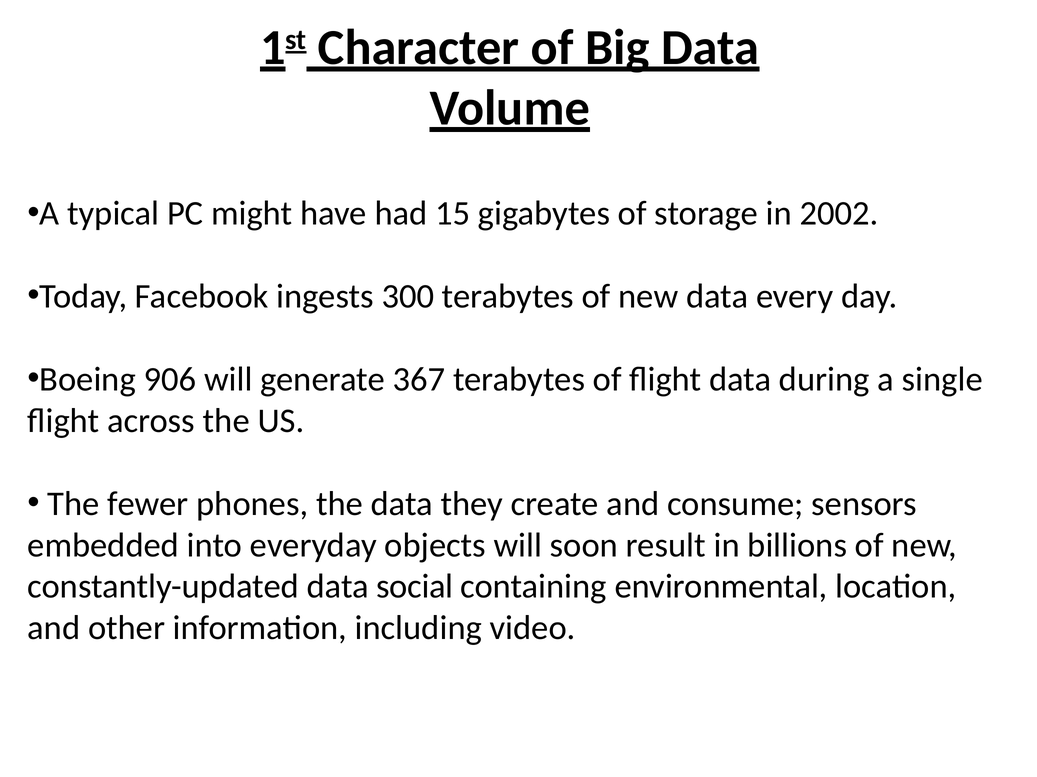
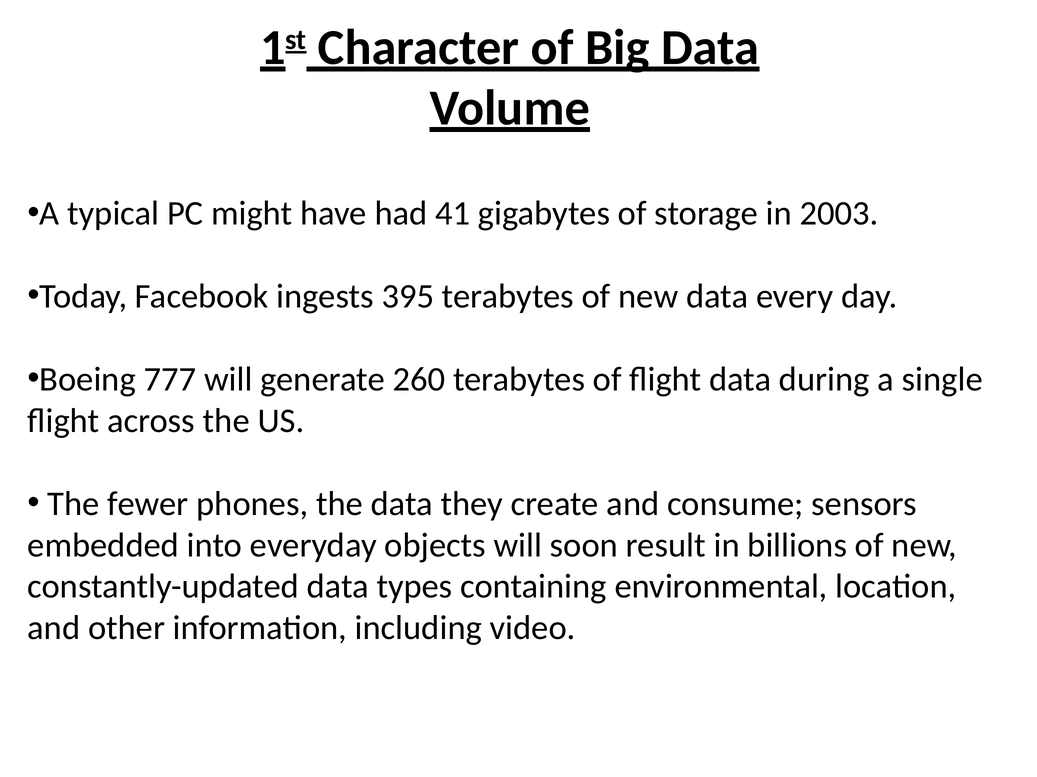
15: 15 -> 41 (453, 214)
2002: 2002 -> 2003 (839, 214)
300: 300 -> 395 (408, 297)
906: 906 -> 777 (170, 380)
367: 367 -> 260 (419, 380)
social: social -> types (415, 587)
